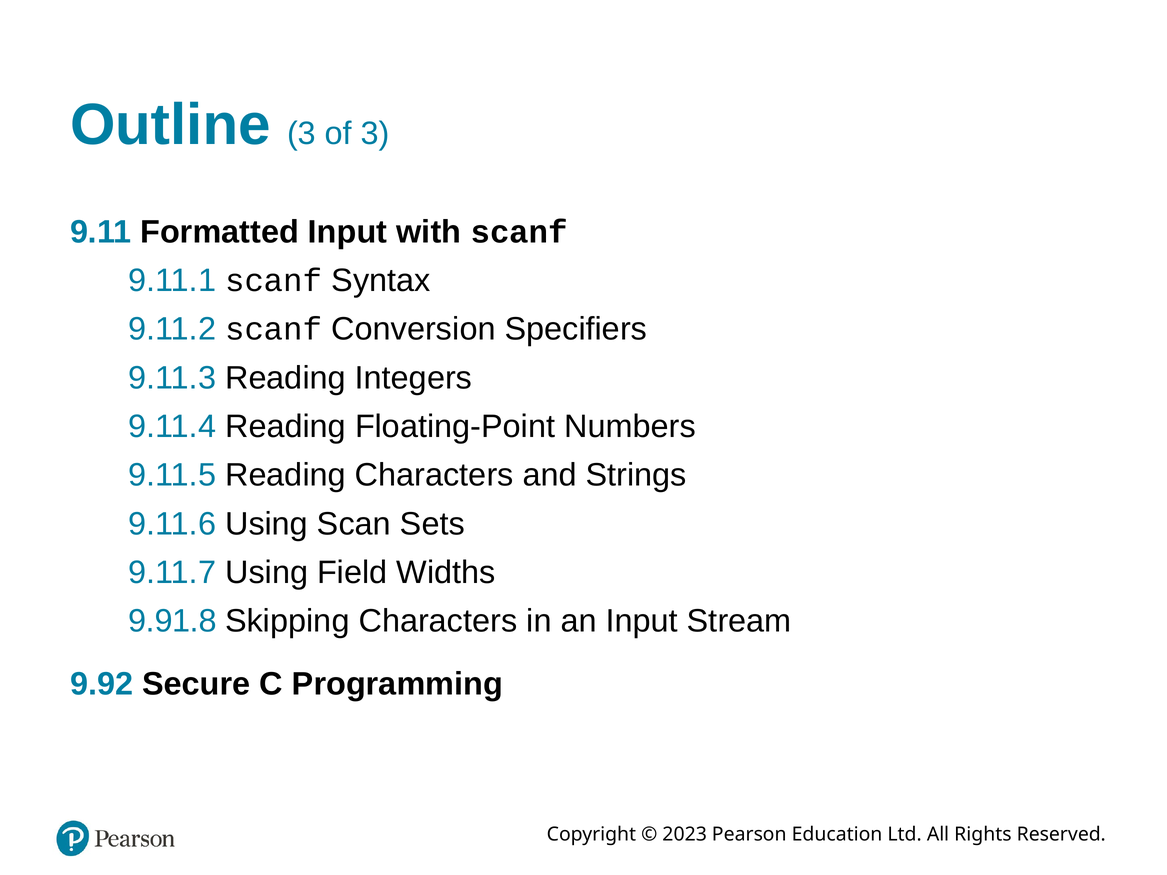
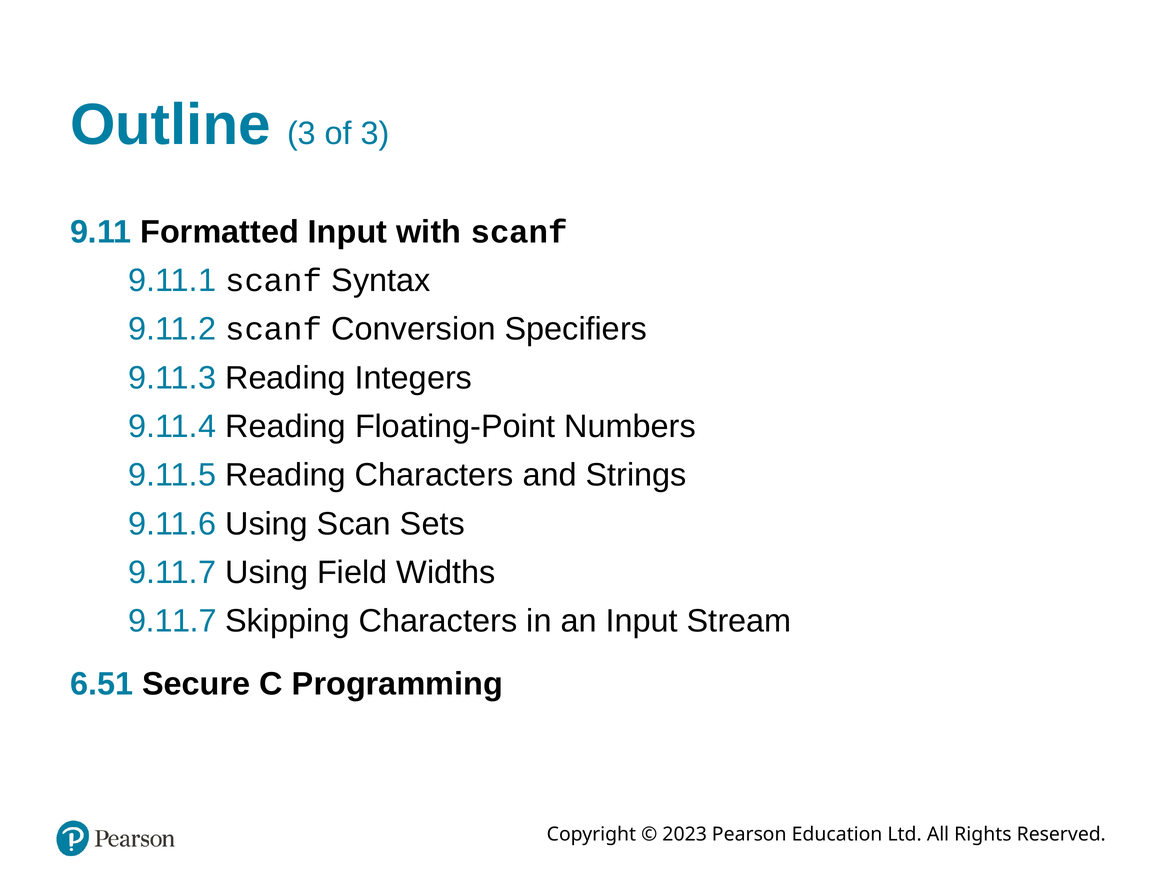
9.91.8: 9.91.8 -> 9.11.7 (172, 621)
9.92: 9.92 -> 6.51 (102, 684)
